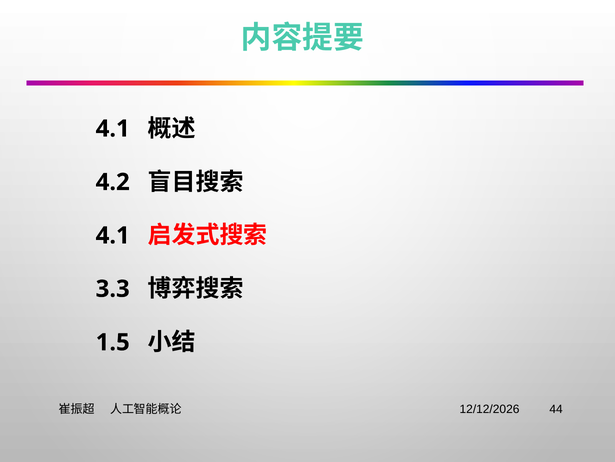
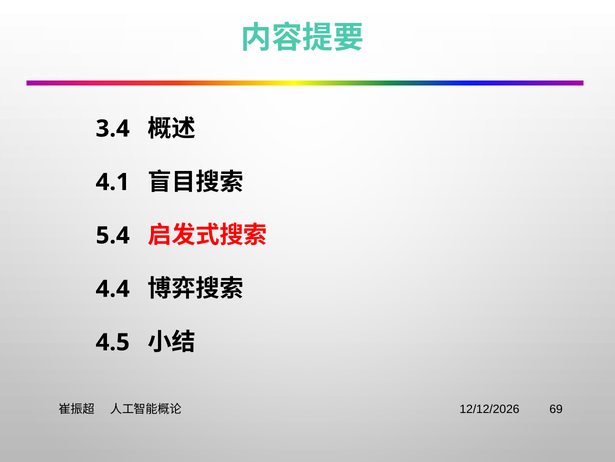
4.1: 4.1 -> 3.4 (113, 128)
4.2: 4.2 -> 4.1 (113, 182)
4.1: 4.1 -> 5.4 (113, 235)
3.3: 3.3 -> 4.4 (113, 288)
1.5: 1.5 -> 4.5 (113, 342)
44: 44 -> 69 (556, 409)
